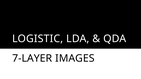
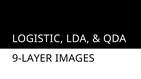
7-LAYER: 7-LAYER -> 9-LAYER (32, 59)
